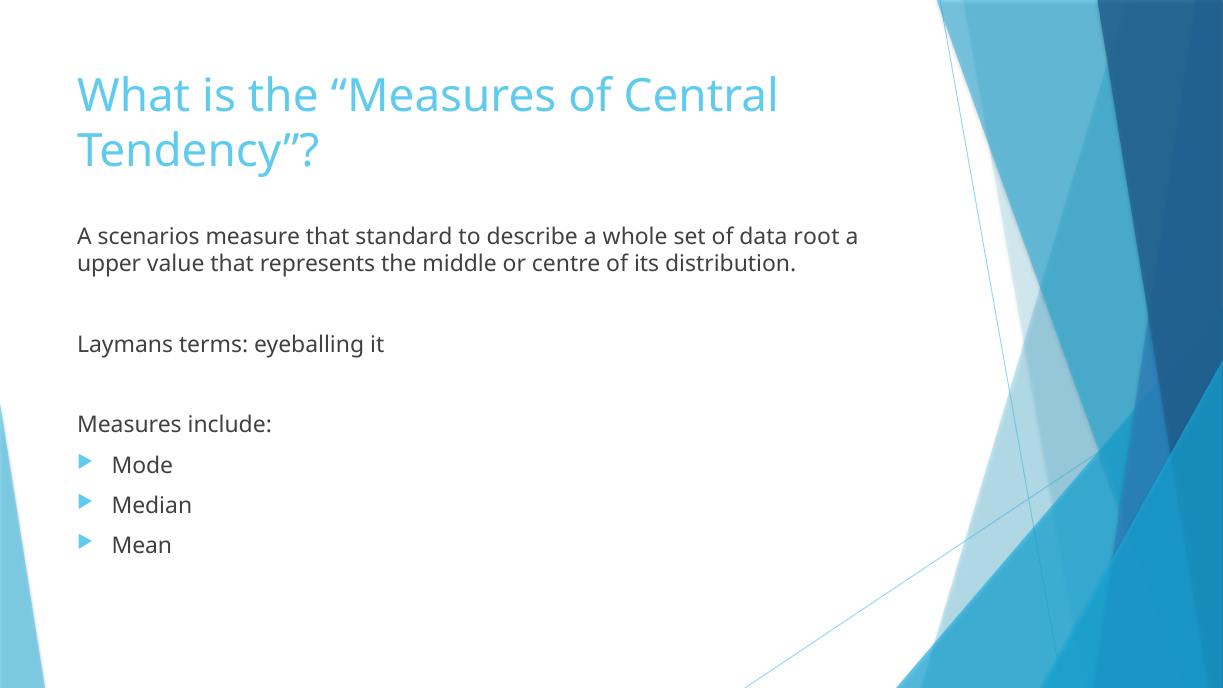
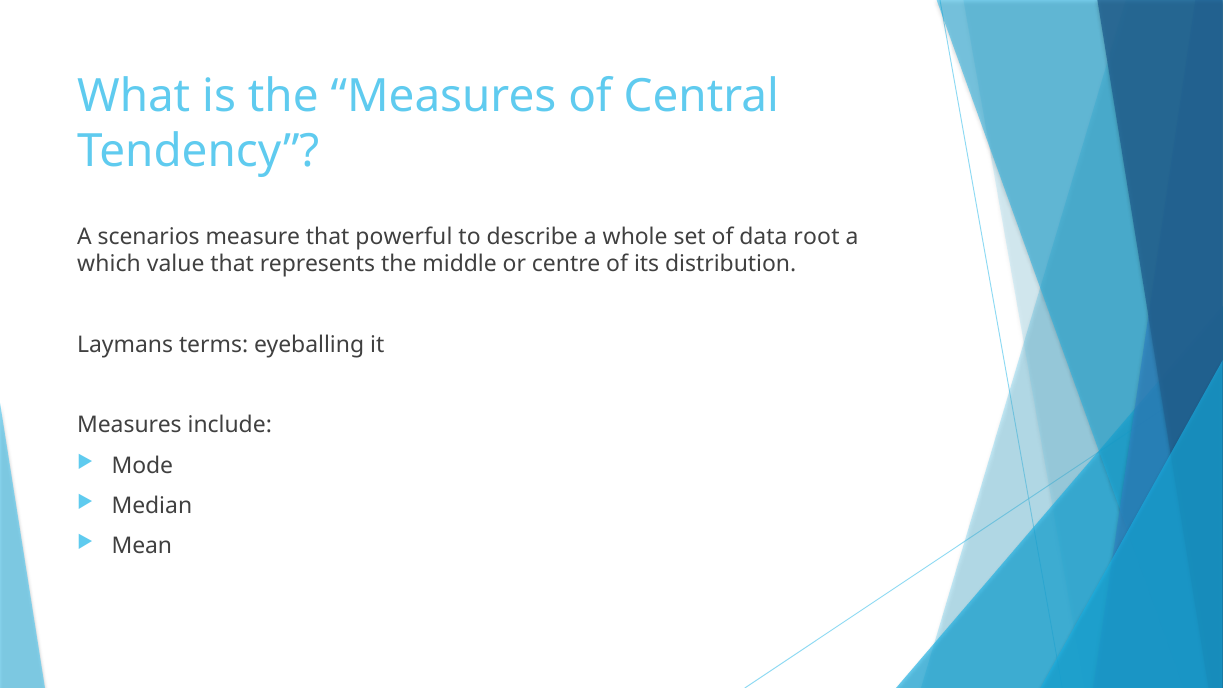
standard: standard -> powerful (404, 237)
upper: upper -> which (109, 264)
